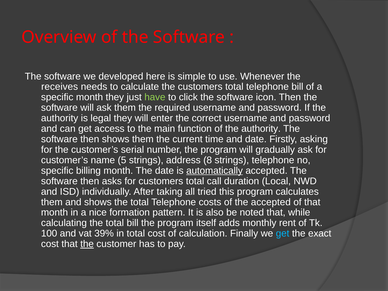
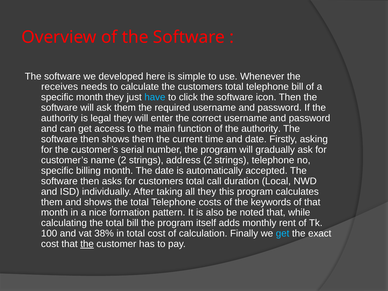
have colour: light green -> light blue (155, 97)
name 5: 5 -> 2 (122, 160)
address 8: 8 -> 2 (208, 160)
automatically underline: present -> none (215, 171)
all tried: tried -> they (207, 192)
the accepted: accepted -> keywords (271, 202)
39%: 39% -> 38% (104, 233)
